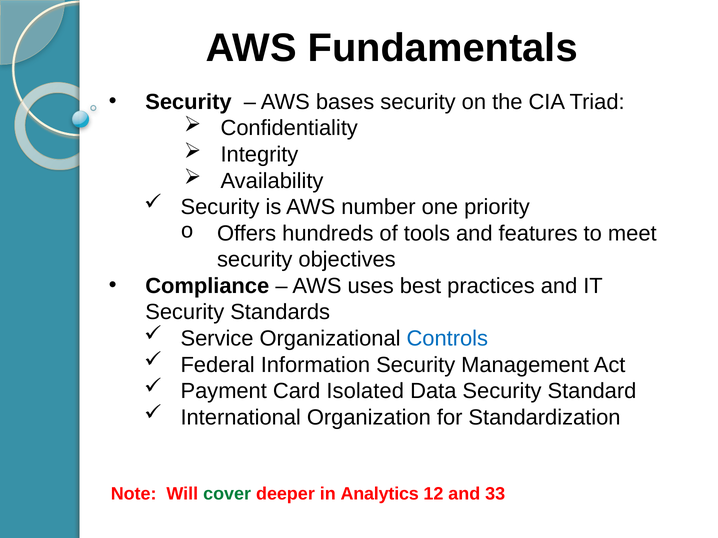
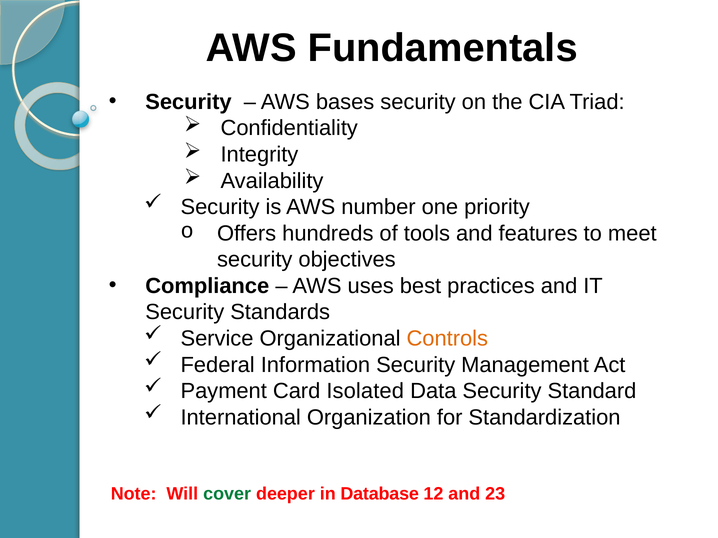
Controls colour: blue -> orange (447, 339)
Analytics: Analytics -> Database (380, 494)
33: 33 -> 23 (495, 494)
